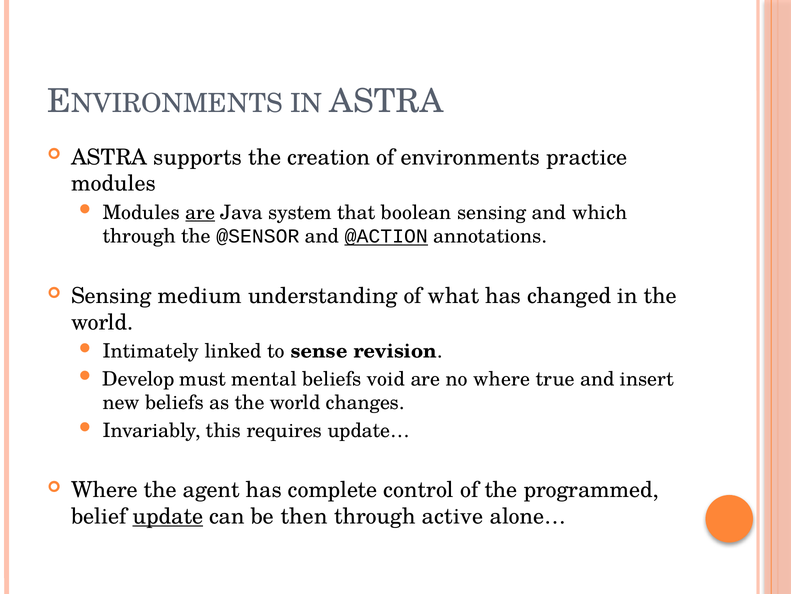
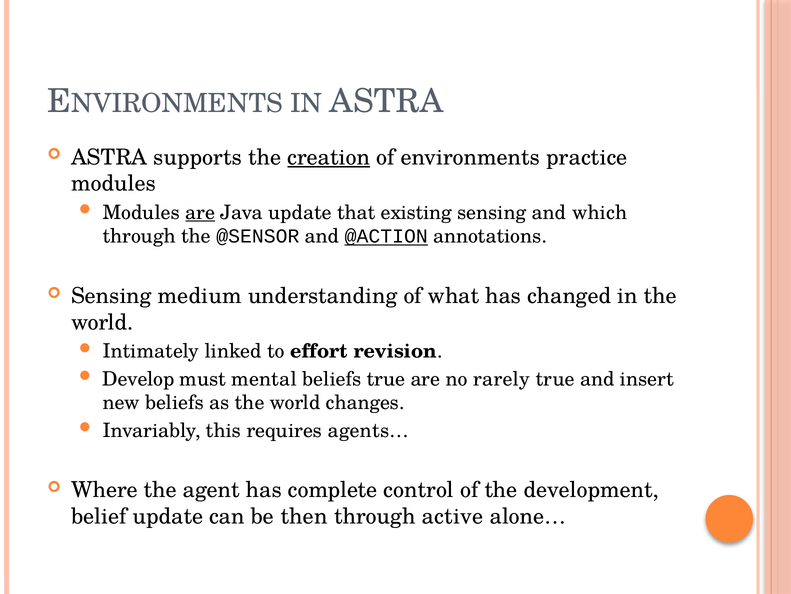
creation underline: none -> present (329, 157)
Java system: system -> update (300, 212)
boolean: boolean -> existing (416, 212)
sense: sense -> effort (319, 351)
beliefs void: void -> true (386, 379)
no where: where -> rarely (502, 379)
update…: update… -> agents… (369, 430)
programmed: programmed -> development (591, 489)
update underline: present -> none (168, 516)
